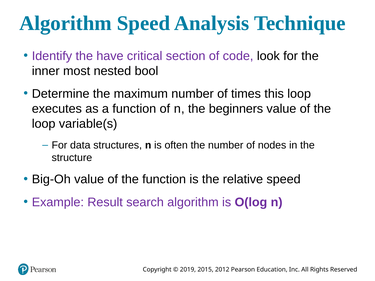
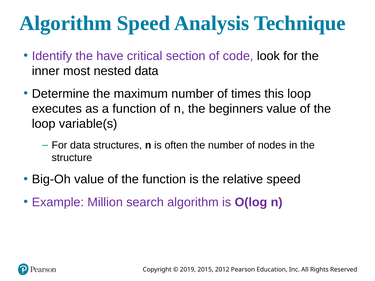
nested bool: bool -> data (147, 71)
Result: Result -> Million (105, 202)
